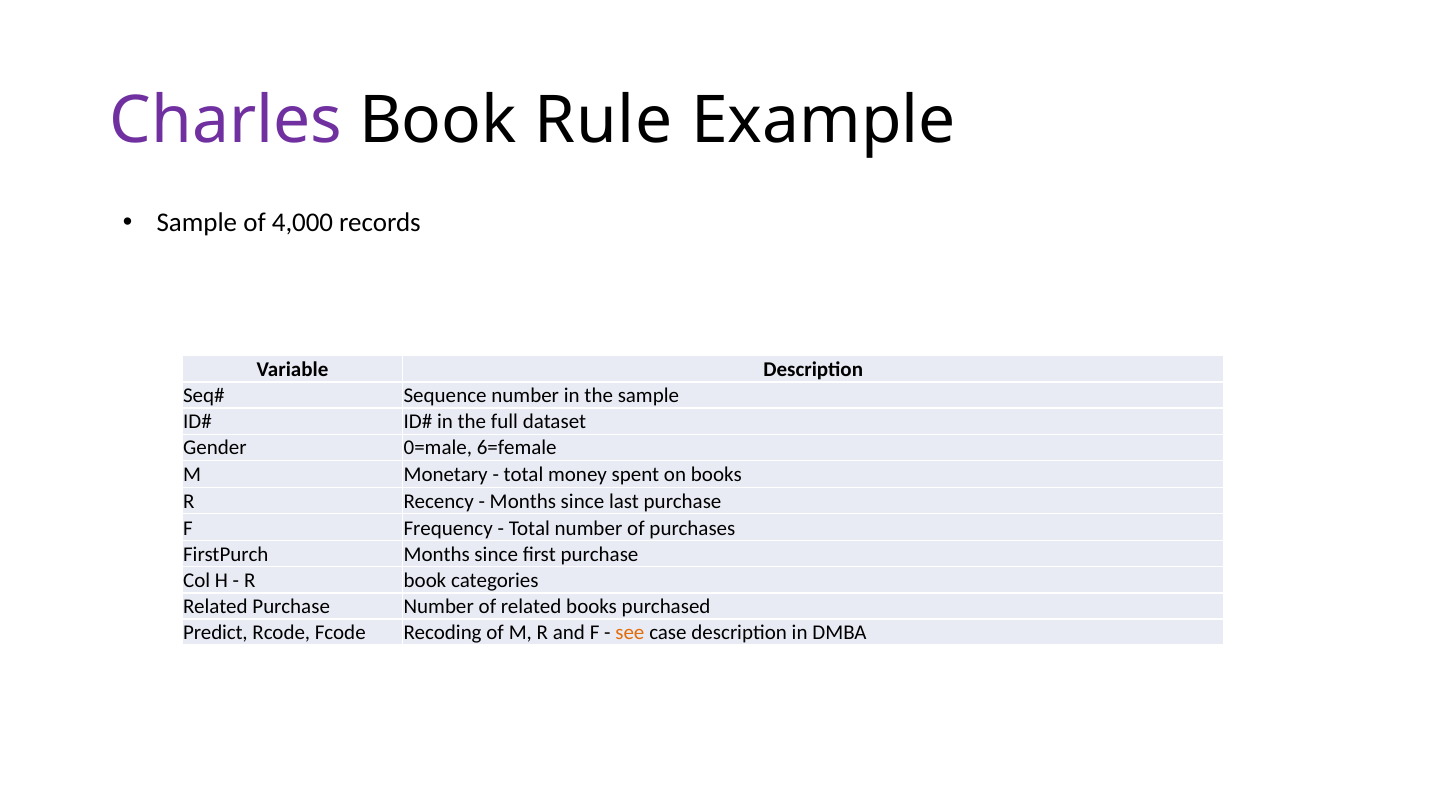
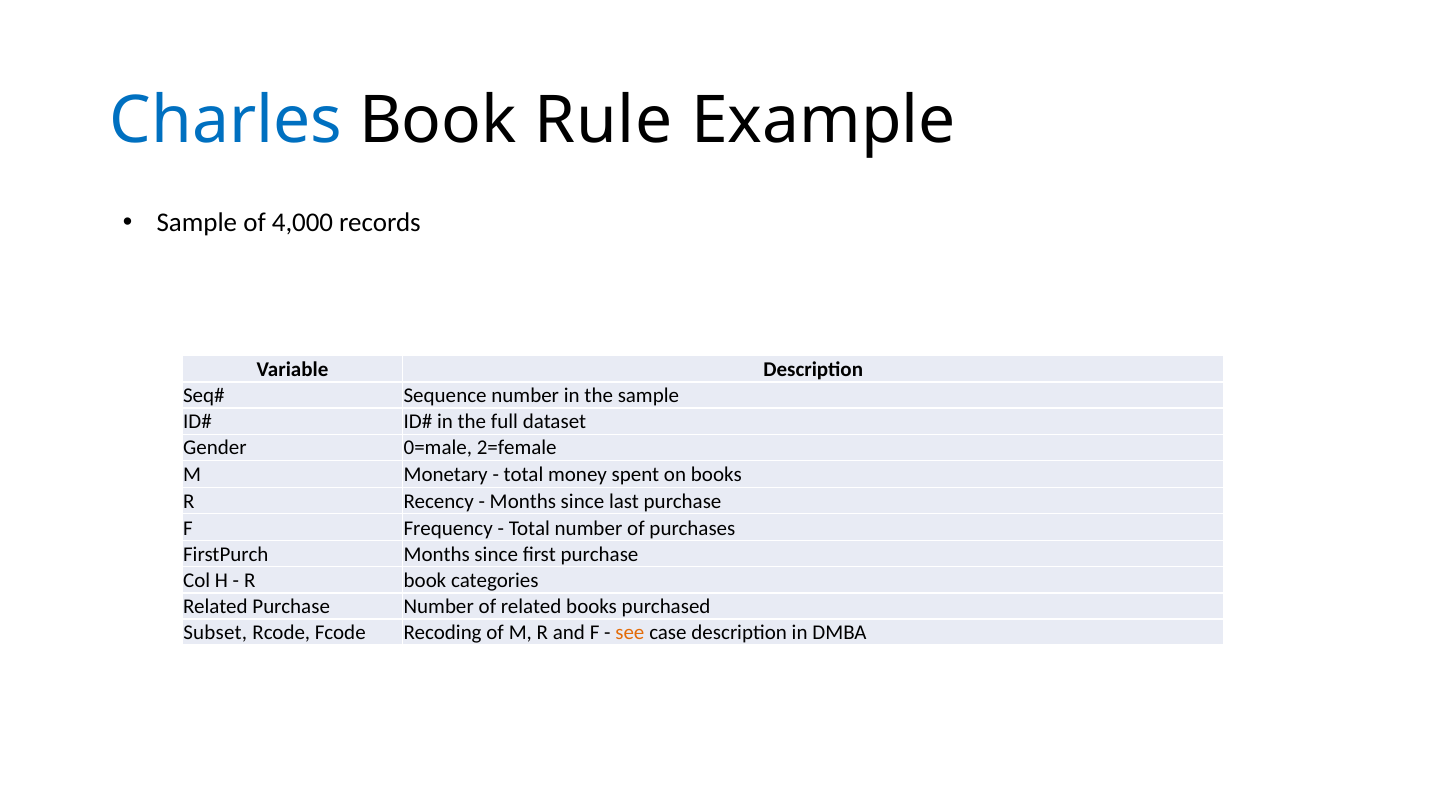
Charles colour: purple -> blue (226, 121)
6=female: 6=female -> 2=female (517, 448)
Predict: Predict -> Subset (215, 633)
